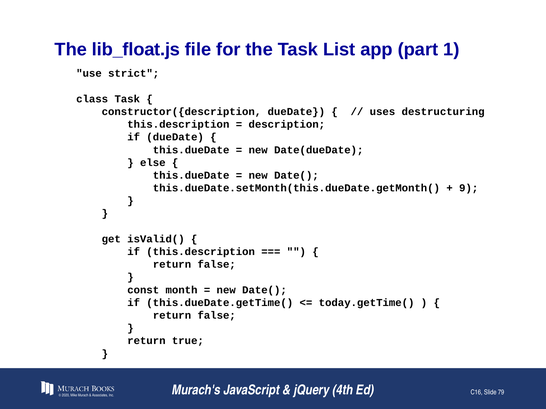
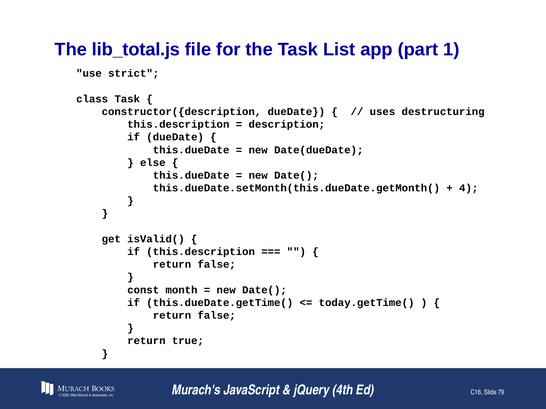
lib_float.js: lib_float.js -> lib_total.js (136, 50)
9: 9 -> 4 (469, 188)
